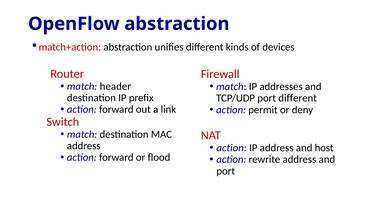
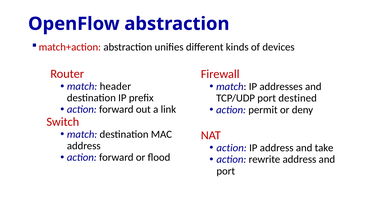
port different: different -> destined (298, 98)
host: host -> take (324, 148)
